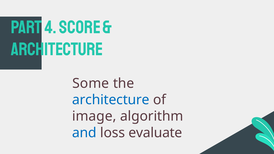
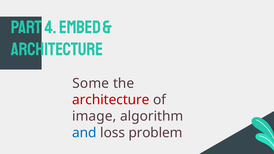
score: score -> embed (80, 27)
architecture colour: blue -> red (111, 100)
evaluate: evaluate -> problem (155, 133)
